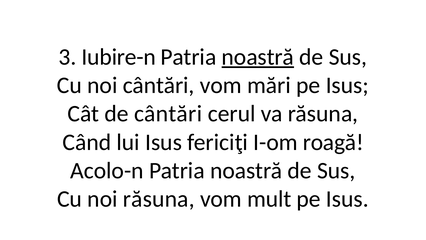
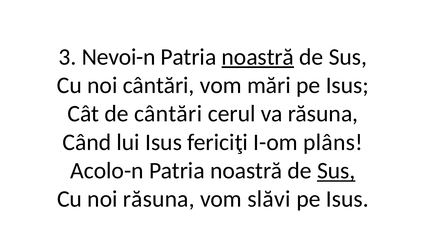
Iubire-n: Iubire-n -> Nevoi-n (119, 57)
roagă: roagă -> plâns (333, 142)
Sus underline: none -> present (336, 170)
mult: mult -> slăvi (269, 199)
